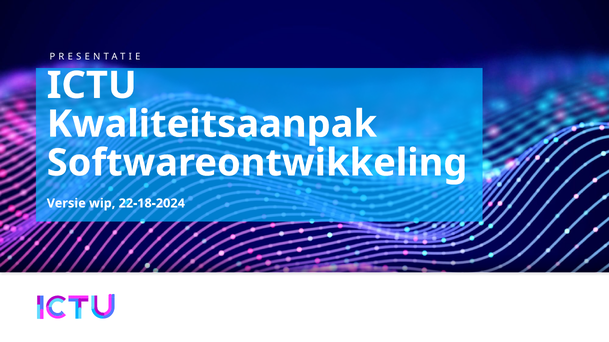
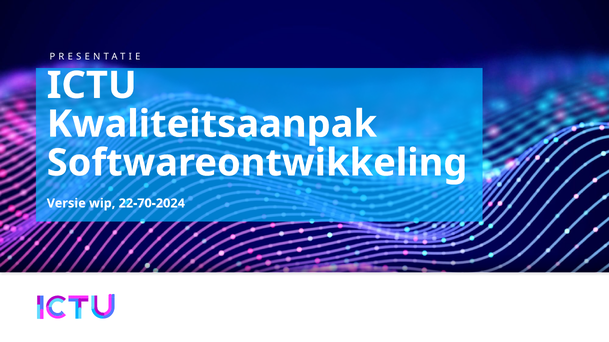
22-18-2024: 22-18-2024 -> 22-70-2024 (152, 204)
